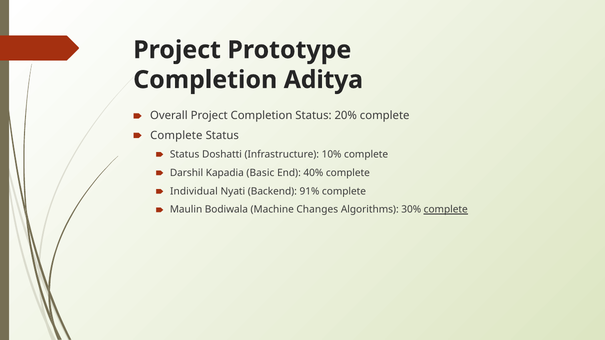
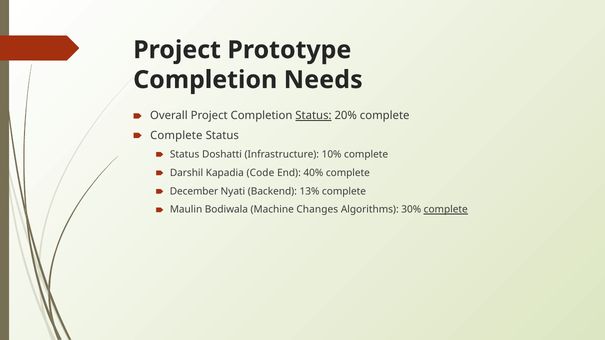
Aditya: Aditya -> Needs (323, 80)
Status underline: none -> present (313, 116)
Basic: Basic -> Code (260, 173)
Individual: Individual -> December (194, 191)
91%: 91% -> 13% (309, 191)
